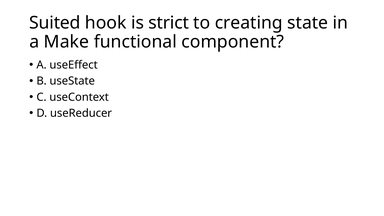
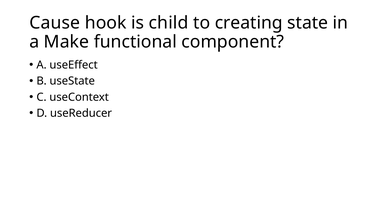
Suited: Suited -> Cause (55, 23)
strict: strict -> child (169, 23)
